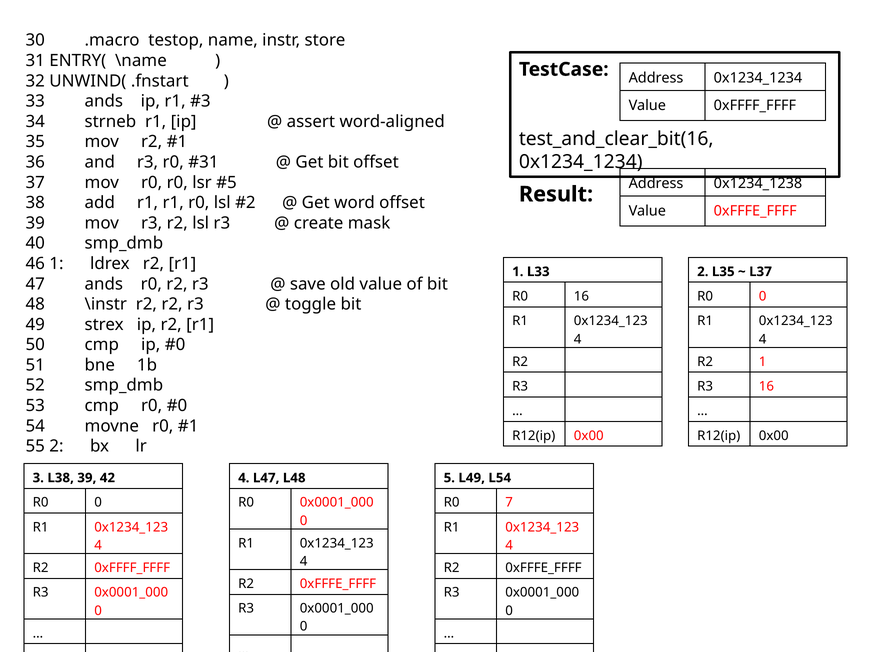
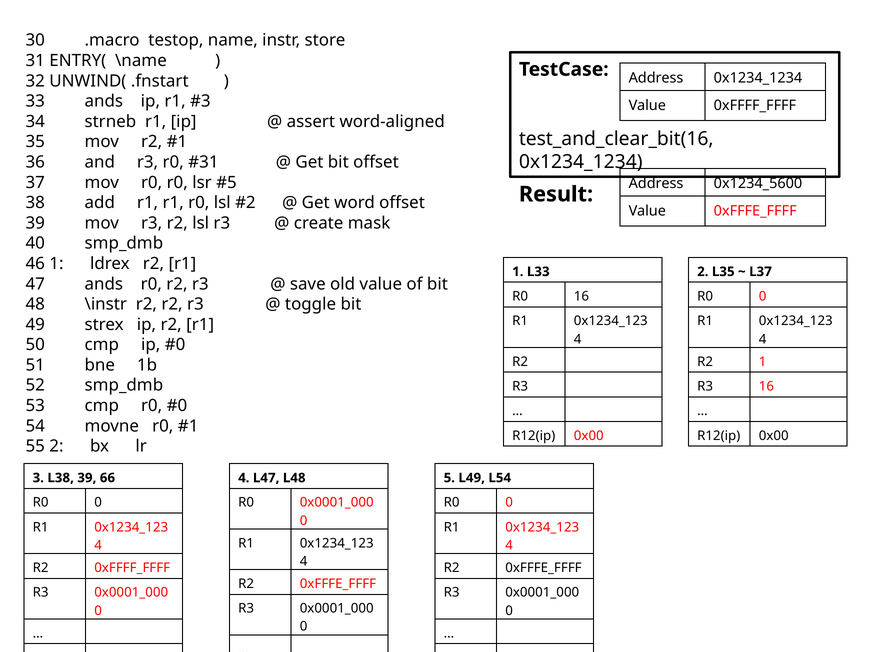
0x1234_1238: 0x1234_1238 -> 0x1234_5600 (758, 184)
42: 42 -> 66 (107, 478)
7: 7 -> 0 (509, 503)
